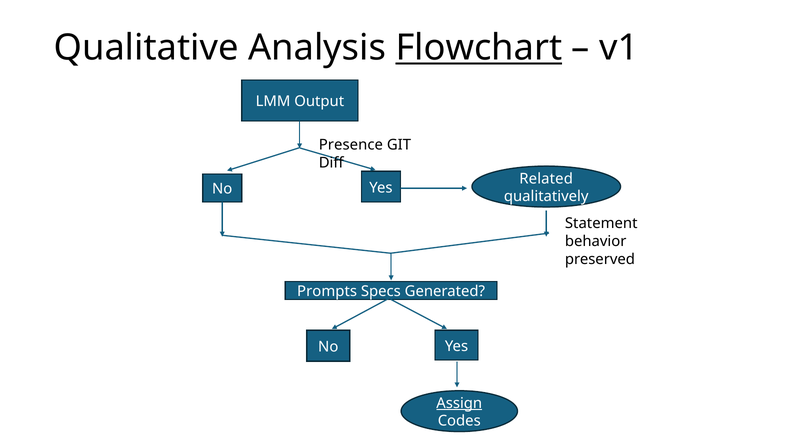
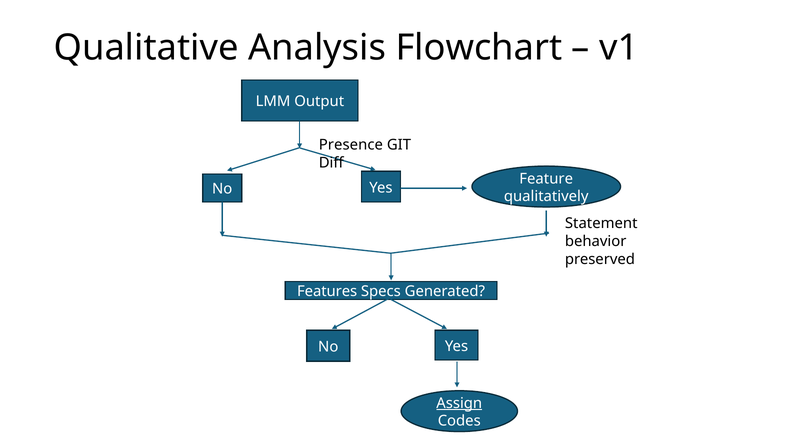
Flowchart underline: present -> none (479, 48)
Related: Related -> Feature (546, 179)
Prompts: Prompts -> Features (327, 292)
